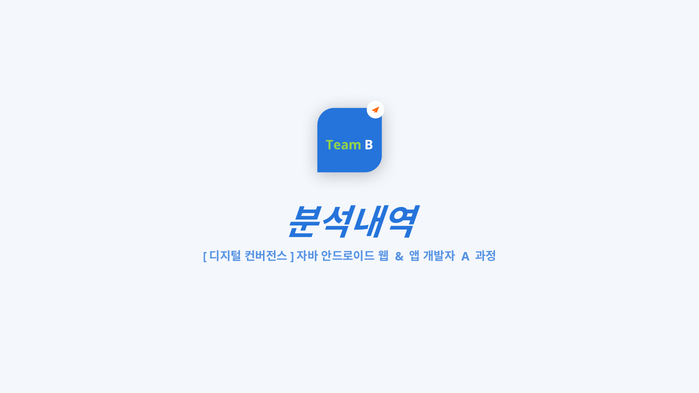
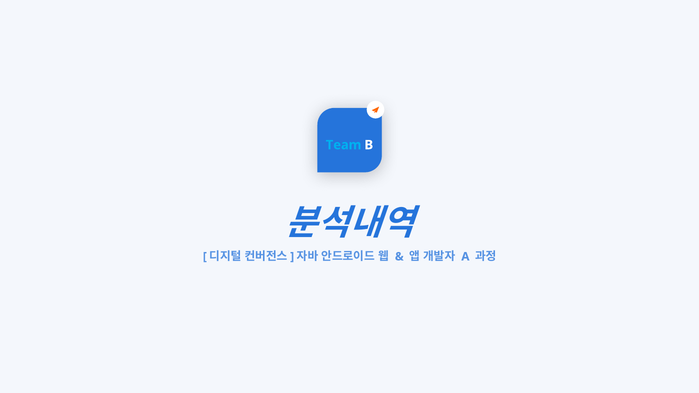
Team colour: light green -> light blue (344, 145)
